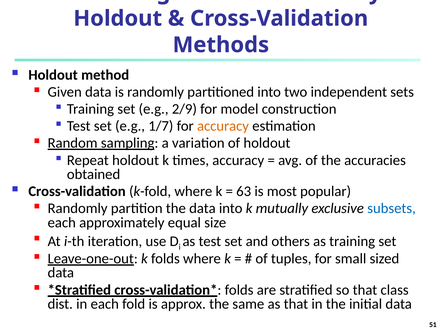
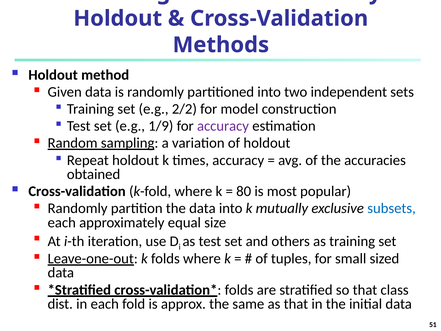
2/9: 2/9 -> 2/2 (184, 109)
1/7: 1/7 -> 1/9 (161, 126)
accuracy colour: orange -> purple (223, 126)
63: 63 -> 80 (244, 191)
